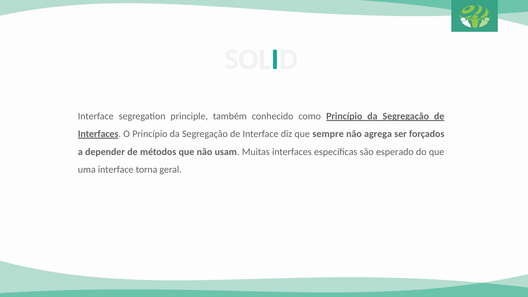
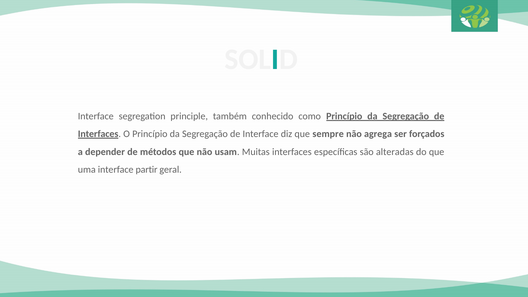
esperado: esperado -> alteradas (395, 152)
torna: torna -> partir (147, 170)
